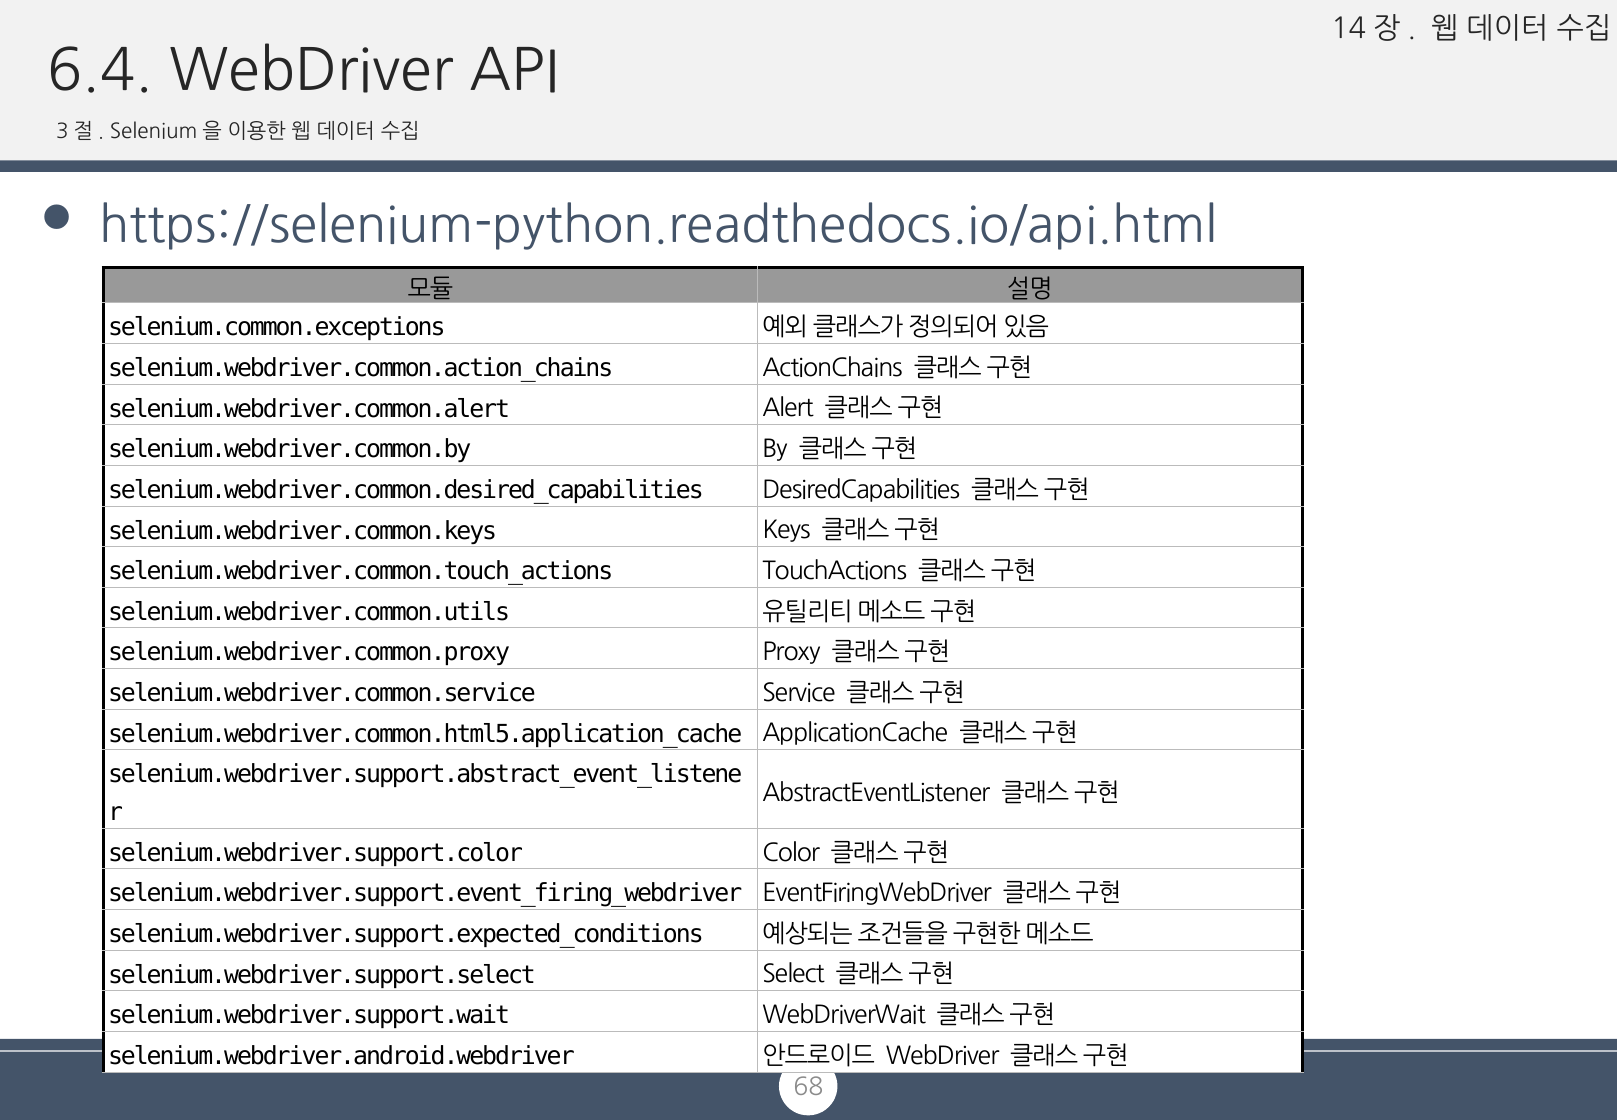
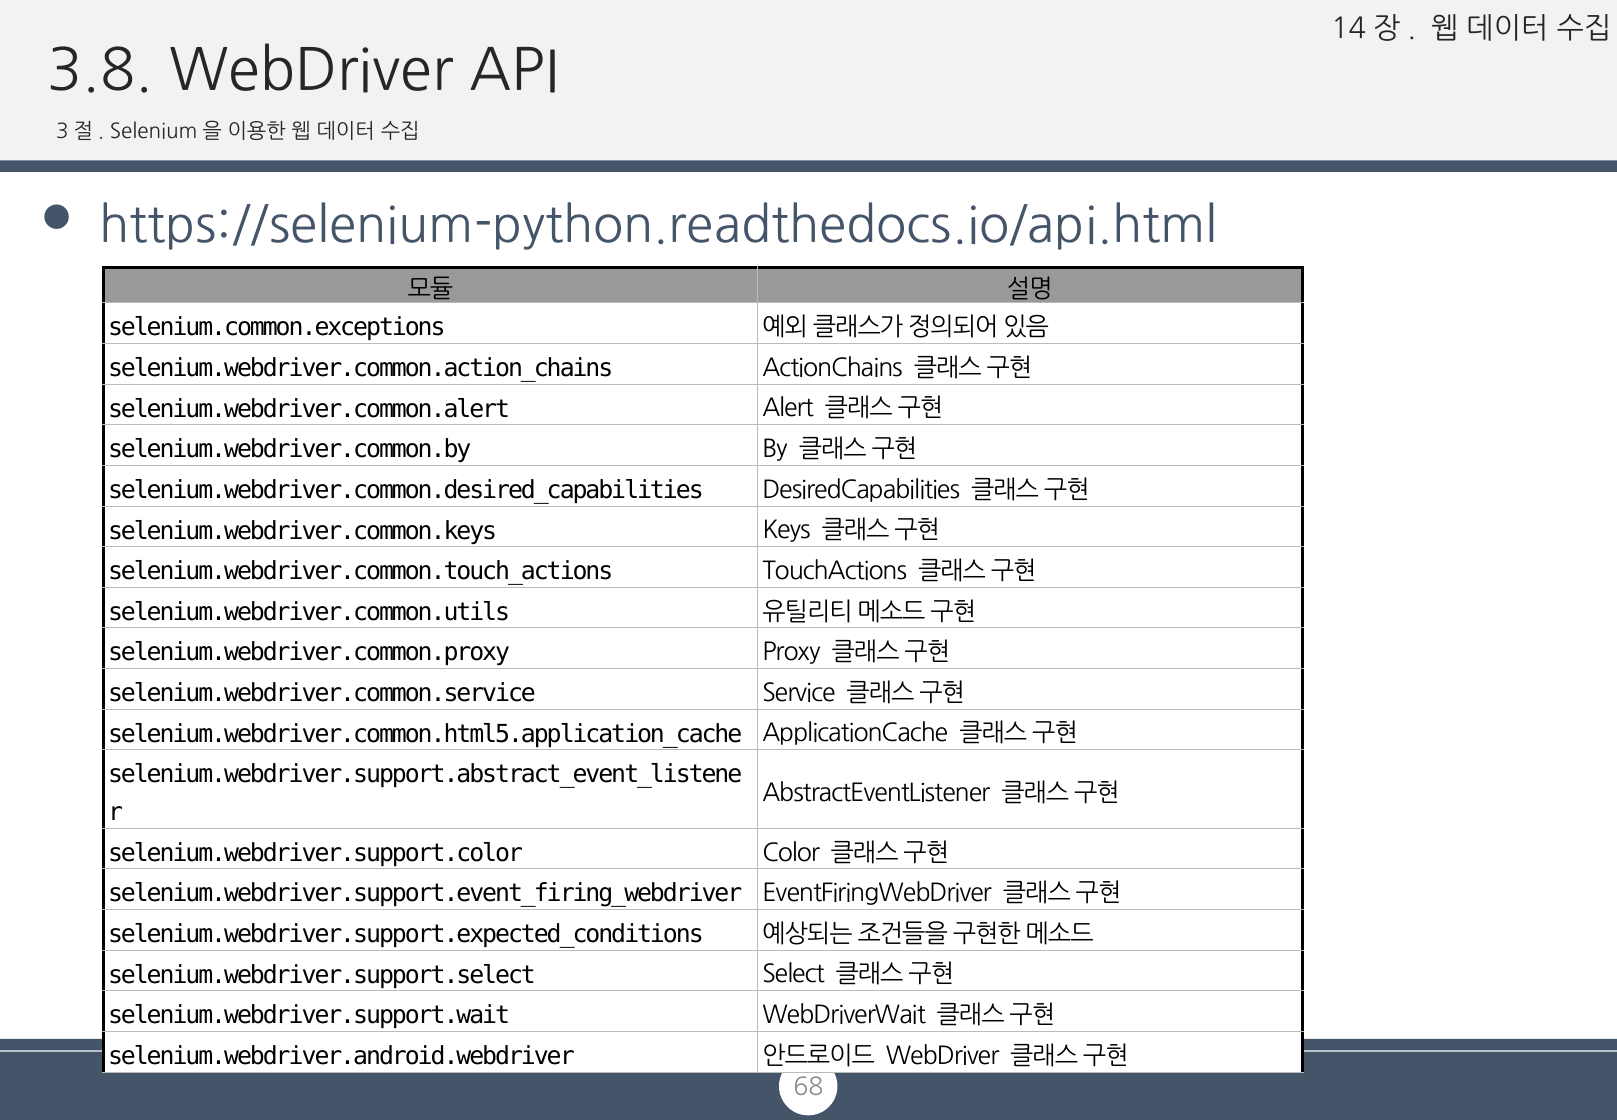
6.4: 6.4 -> 3.8 (100, 72)
